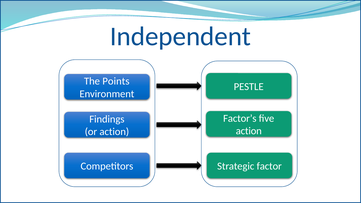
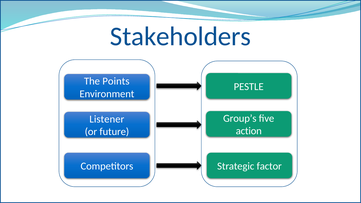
Independent: Independent -> Stakeholders (181, 36)
Factor’s: Factor’s -> Group’s (240, 118)
Findings: Findings -> Listener (107, 119)
or action: action -> future (114, 132)
